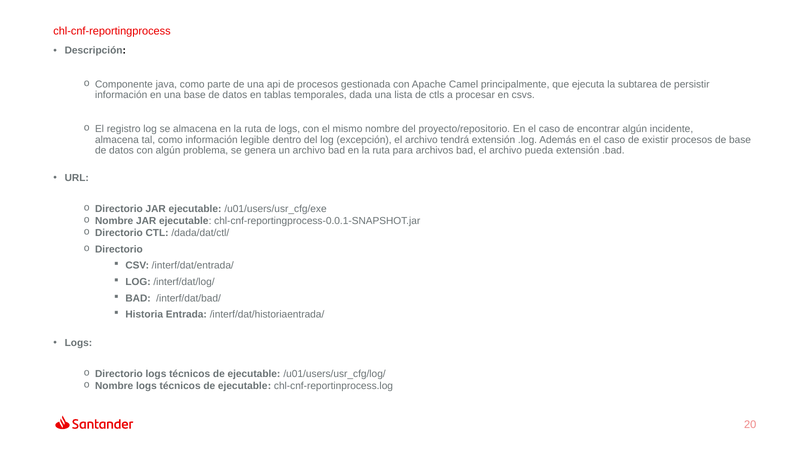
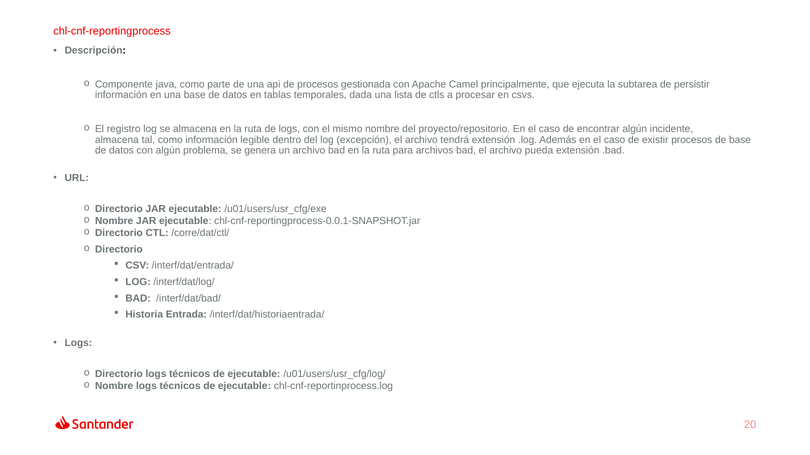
/dada/dat/ctl/: /dada/dat/ctl/ -> /corre/dat/ctl/ (200, 233)
